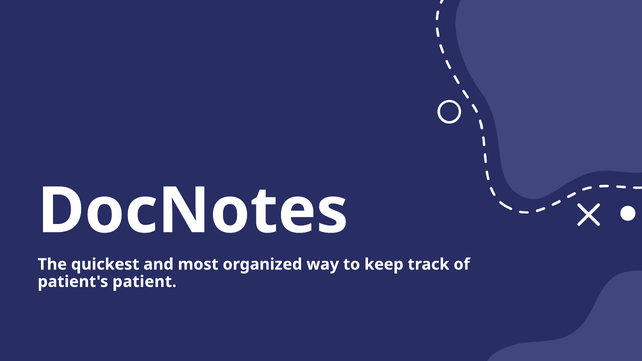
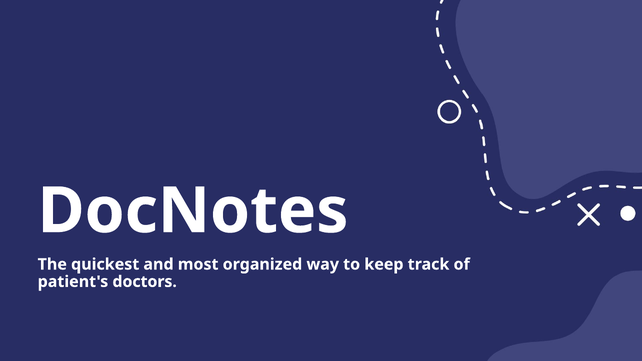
patient: patient -> doctors (145, 282)
